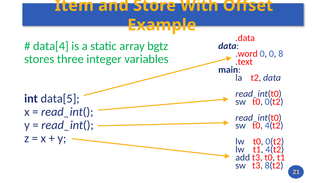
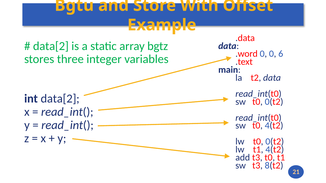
Item: Item -> Bgtu (74, 5)
data[4: data[4 -> data[2 (51, 46)
8: 8 -> 6 (281, 54)
int data[5: data[5 -> data[2 (60, 99)
